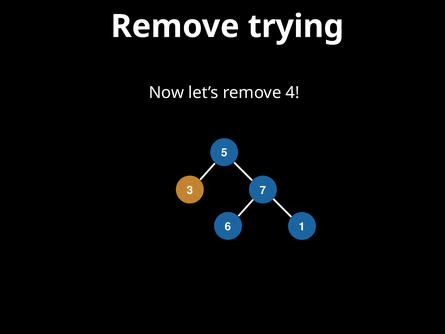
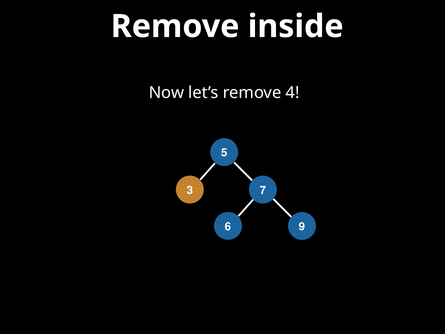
trying: trying -> inside (296, 26)
1: 1 -> 9 (302, 227)
